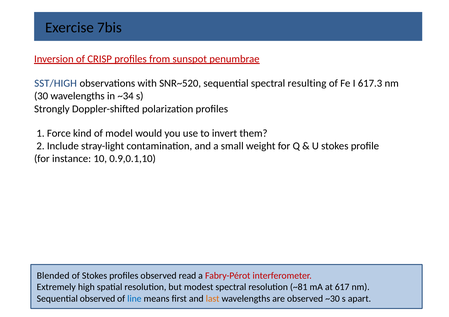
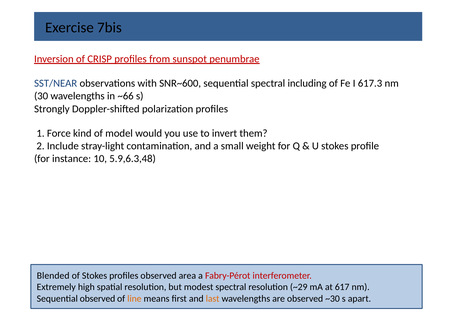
SST/HIGH: SST/HIGH -> SST/NEAR (56, 83)
SNR~520: SNR~520 -> SNR~600 (180, 83)
resulting: resulting -> including (307, 83)
~34: ~34 -> ~66 (126, 96)
0.9,0.1,10: 0.9,0.1,10 -> 5.9,6.3,48 (133, 159)
read: read -> area (187, 276)
~81: ~81 -> ~29 (299, 287)
line colour: blue -> orange (134, 299)
